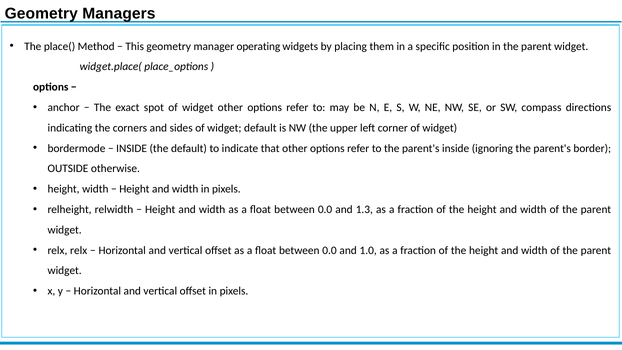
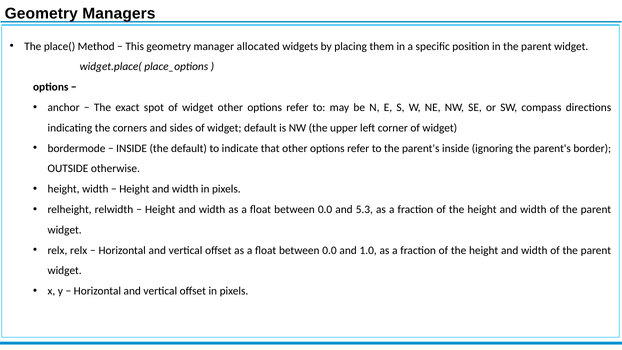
operating: operating -> allocated (258, 46)
1.3: 1.3 -> 5.3 (364, 209)
